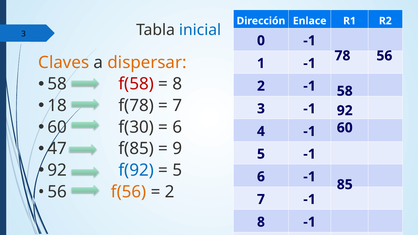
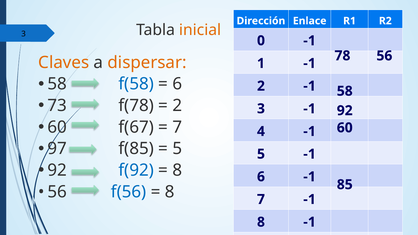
inicial colour: blue -> orange (200, 30)
f(58 colour: red -> blue (136, 84)
8: 8 -> 6 (177, 84)
18: 18 -> 73 (57, 106)
7: 7 -> 2 (177, 106)
f(30: f(30 -> f(67 (136, 127)
6: 6 -> 7 (177, 127)
47: 47 -> 97 (57, 149)
9: 9 -> 5 (177, 149)
5: 5 -> 8 (177, 170)
f(56 colour: orange -> blue (129, 192)
2: 2 -> 8 (170, 192)
